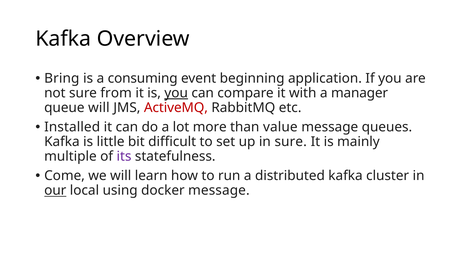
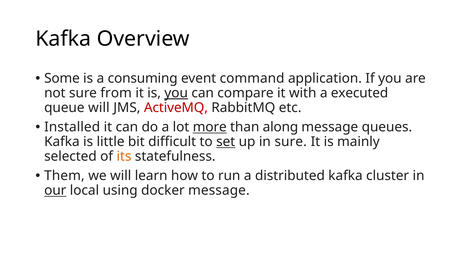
Bring: Bring -> Some (62, 79)
beginning: beginning -> command (252, 79)
manager: manager -> executed (360, 93)
more underline: none -> present (210, 127)
value: value -> along (280, 127)
set underline: none -> present (226, 142)
multiple: multiple -> selected (70, 157)
its colour: purple -> orange (124, 157)
Come: Come -> Them (64, 176)
